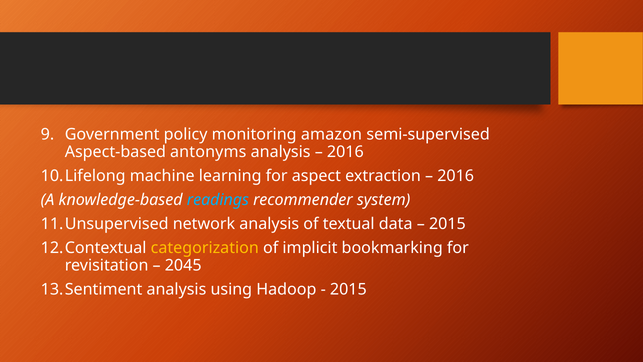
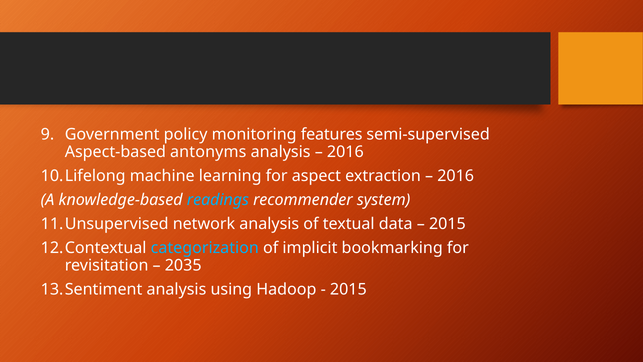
amazon: amazon -> features (332, 134)
categorization colour: yellow -> light blue (205, 248)
2045: 2045 -> 2035 (183, 265)
